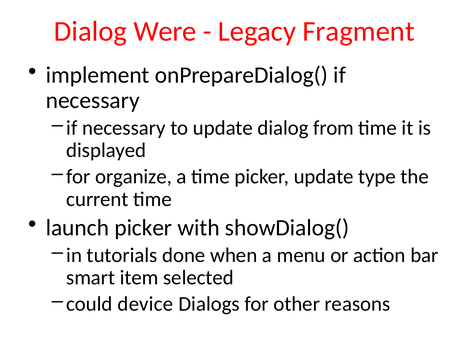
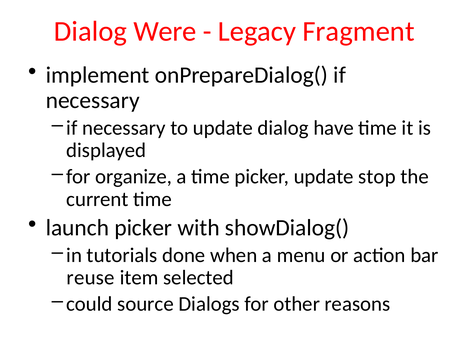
from: from -> have (334, 128)
type: type -> stop (377, 177)
smart: smart -> reuse (91, 277)
device: device -> source (145, 304)
